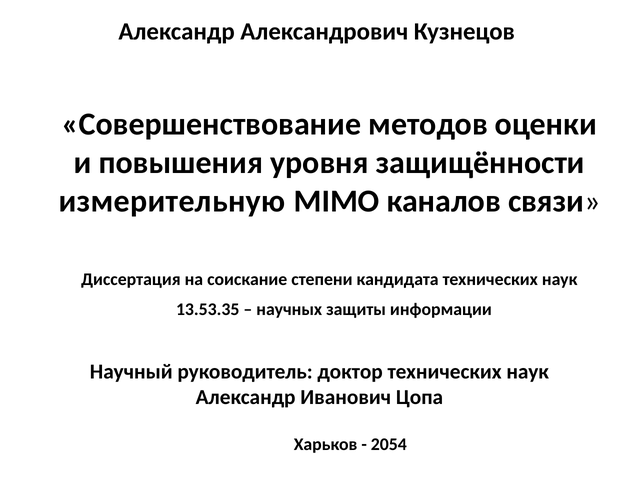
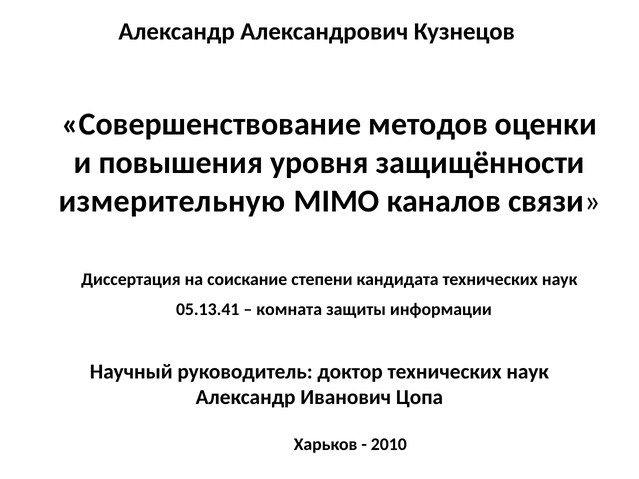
13.53.35: 13.53.35 -> 05.13.41 (208, 310)
научных: научных -> комната (289, 310)
2054: 2054 -> 2010 (389, 444)
